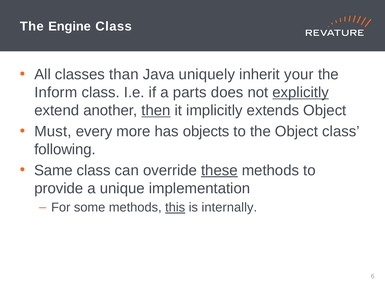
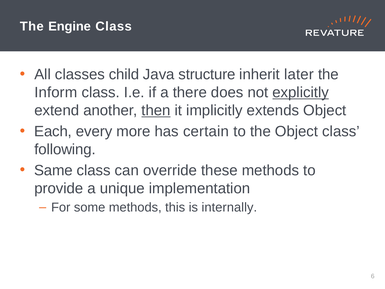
than: than -> child (124, 74)
uniquely: uniquely -> structure (207, 74)
your: your -> later (299, 74)
parts: parts -> there (190, 92)
Must: Must -> Each (53, 131)
objects: objects -> certain (206, 131)
these underline: present -> none (219, 170)
this underline: present -> none (175, 207)
